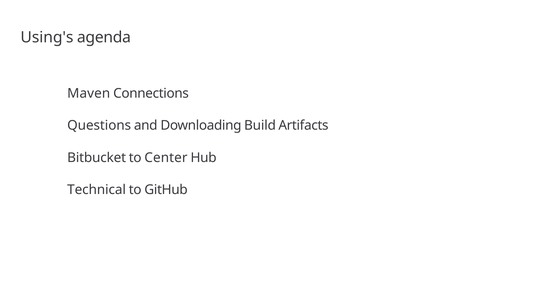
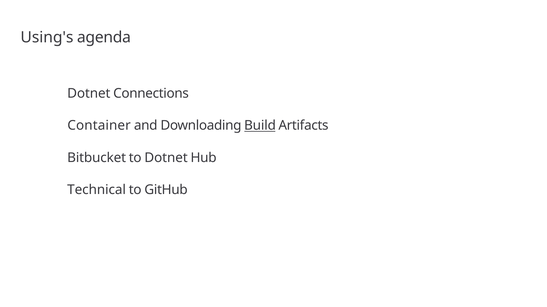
Maven: Maven -> Dotnet (89, 94)
Questions: Questions -> Container (99, 126)
Build underline: none -> present (260, 126)
to Center: Center -> Dotnet (166, 158)
